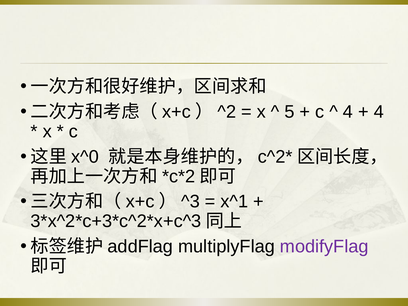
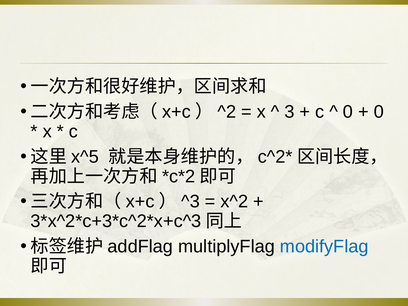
5: 5 -> 3 (290, 112)
4: 4 -> 0 (348, 112)
4: 4 -> 0 (379, 112)
x^0: x^0 -> x^5 (85, 157)
x^1: x^1 -> x^2 (234, 202)
modifyFlag colour: purple -> blue (324, 246)
